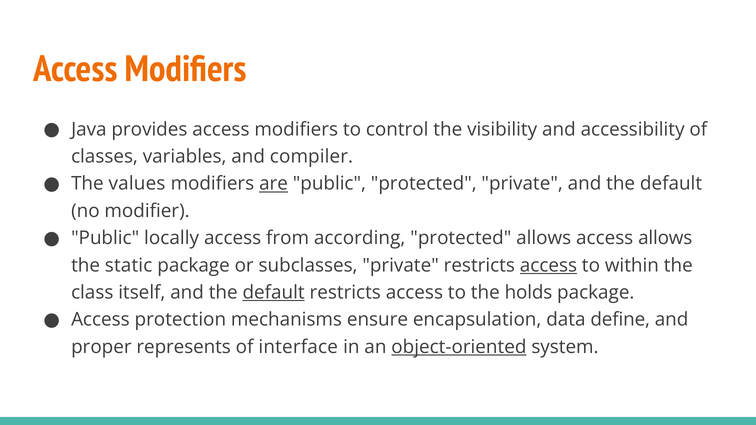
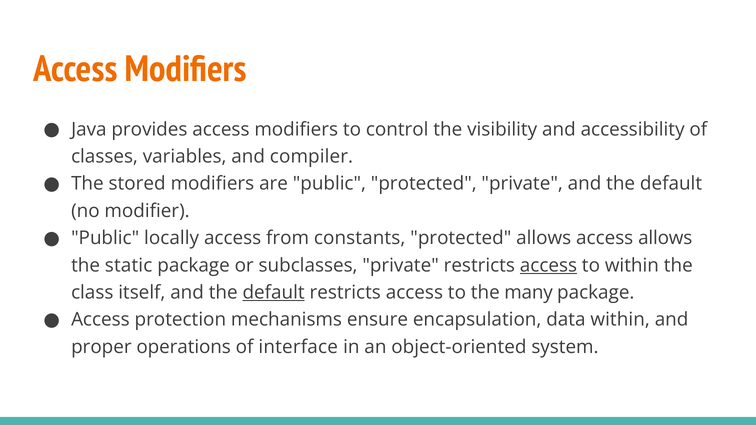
values: values -> stored (137, 184)
are underline: present -> none (274, 184)
according: according -> constants (360, 238)
holds: holds -> many (529, 293)
data define: define -> within (620, 320)
represents: represents -> operations (184, 347)
object-oriented underline: present -> none (459, 347)
